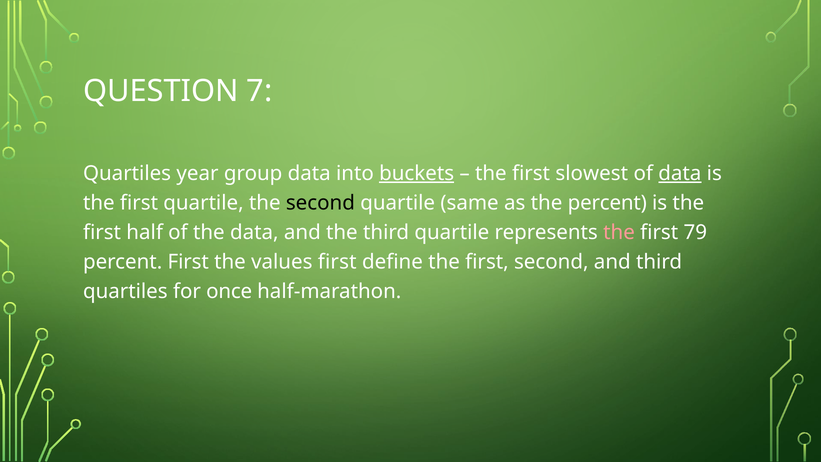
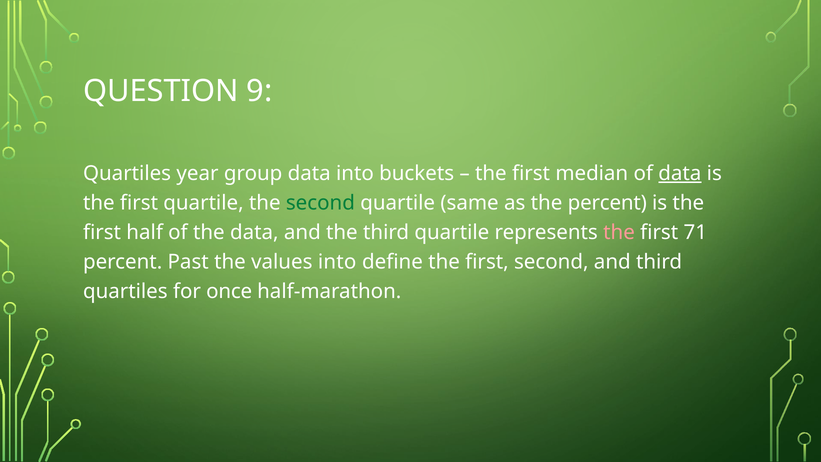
7: 7 -> 9 (259, 91)
buckets underline: present -> none (417, 173)
slowest: slowest -> median (592, 173)
second colour: black -> green (320, 203)
79: 79 -> 71 (695, 232)
percent First: First -> Past (188, 262)
values first: first -> into (337, 262)
